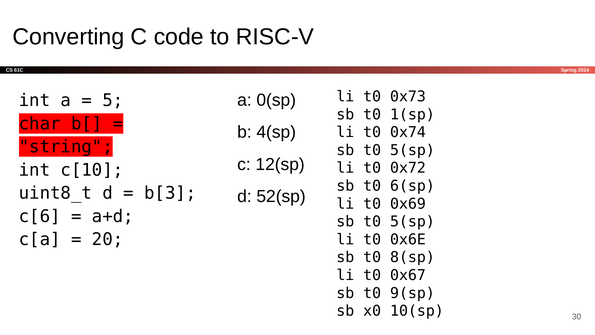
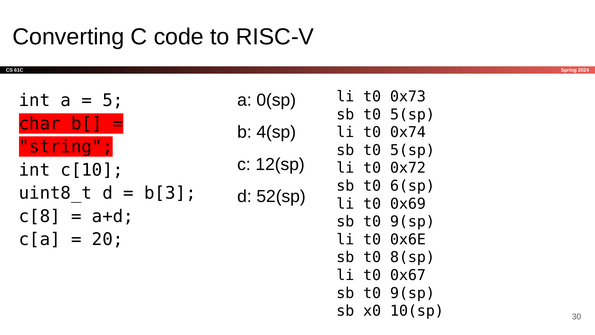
1(sp: 1(sp -> 5(sp (412, 114)
c[6: c[6 -> c[8 (40, 216)
5(sp: 5(sp -> 9(sp (412, 221)
